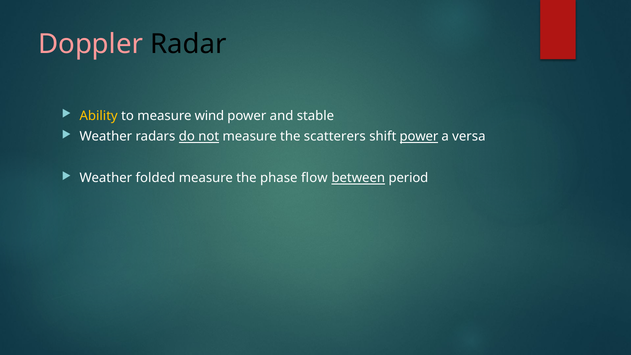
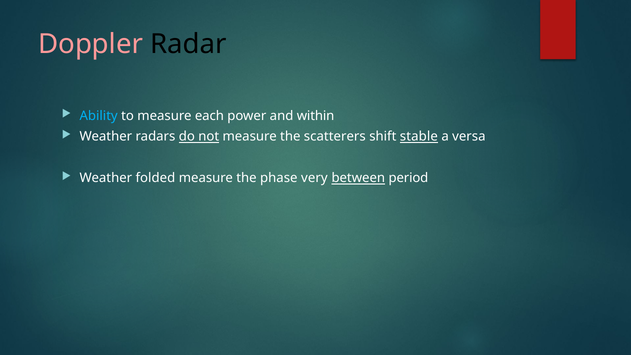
Ability colour: yellow -> light blue (99, 116)
wind: wind -> each (209, 116)
stable: stable -> within (316, 116)
shift power: power -> stable (419, 136)
flow: flow -> very (314, 178)
